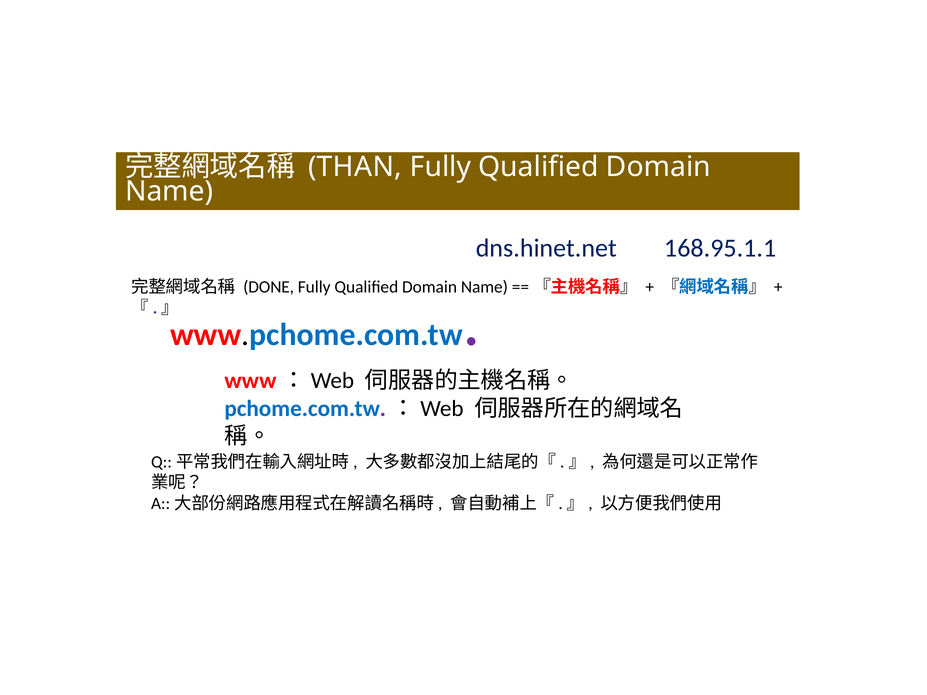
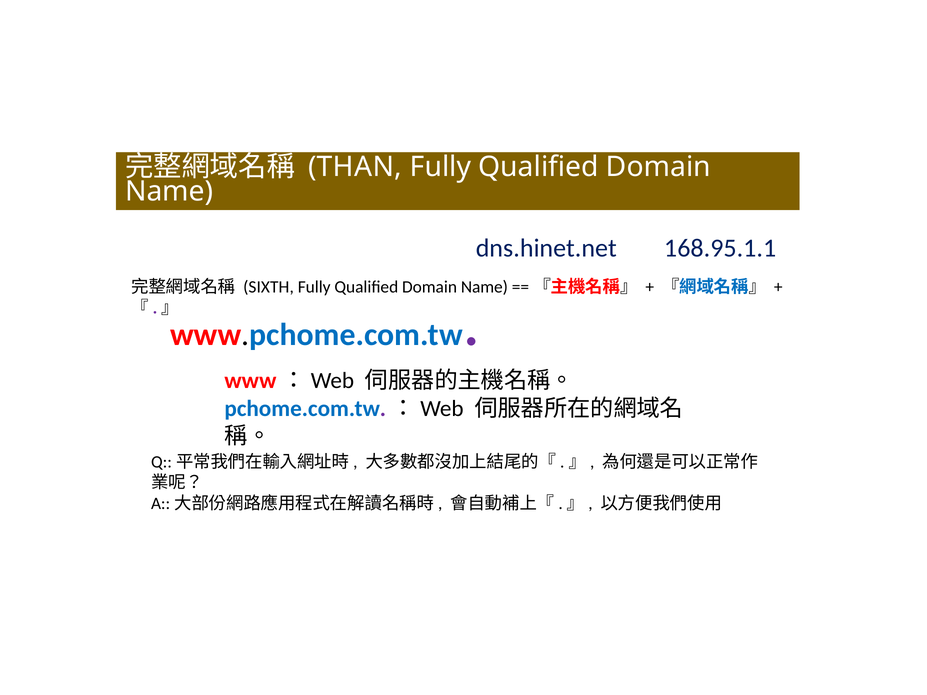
DONE: DONE -> SIXTH (268, 287)
